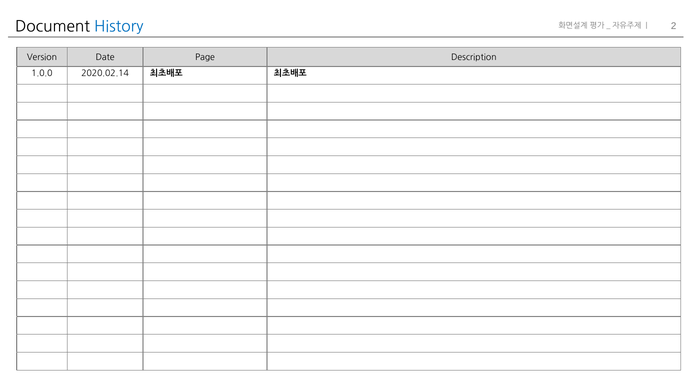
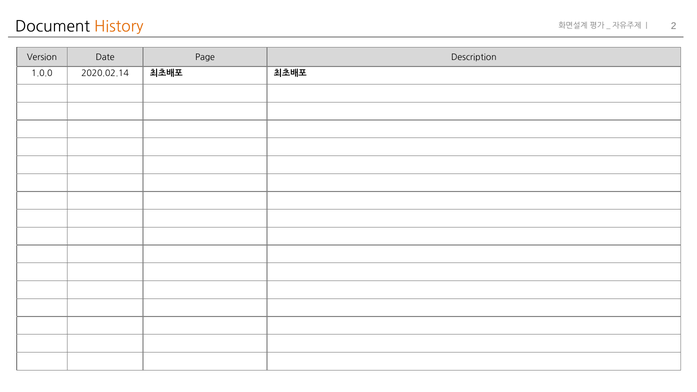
History colour: blue -> orange (119, 27)
